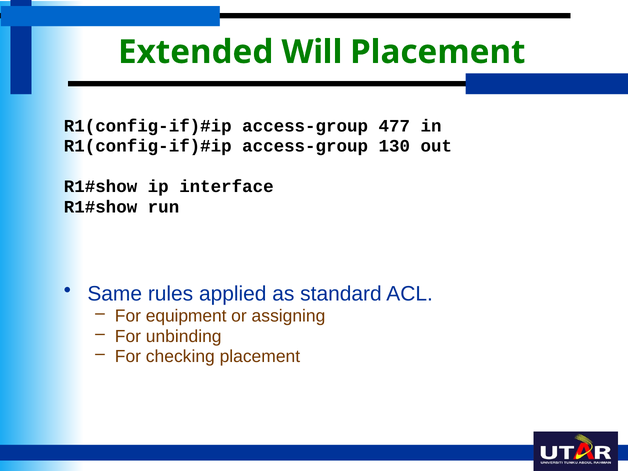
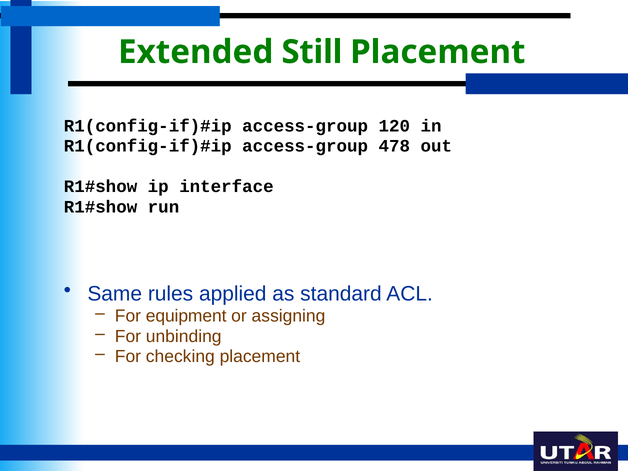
Will: Will -> Still (312, 52)
477: 477 -> 120 (394, 126)
130: 130 -> 478 (394, 146)
